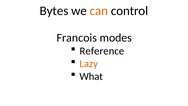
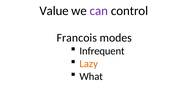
Bytes: Bytes -> Value (54, 11)
can colour: orange -> purple (99, 11)
Reference: Reference -> Infrequent (102, 51)
